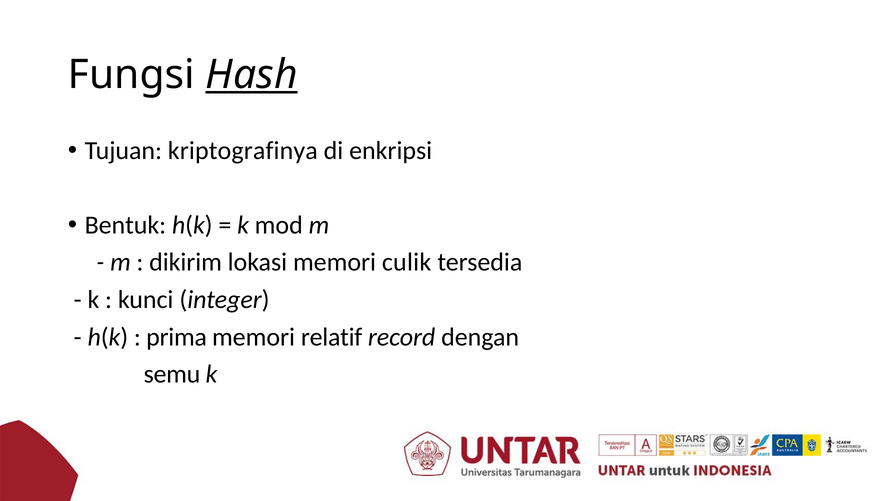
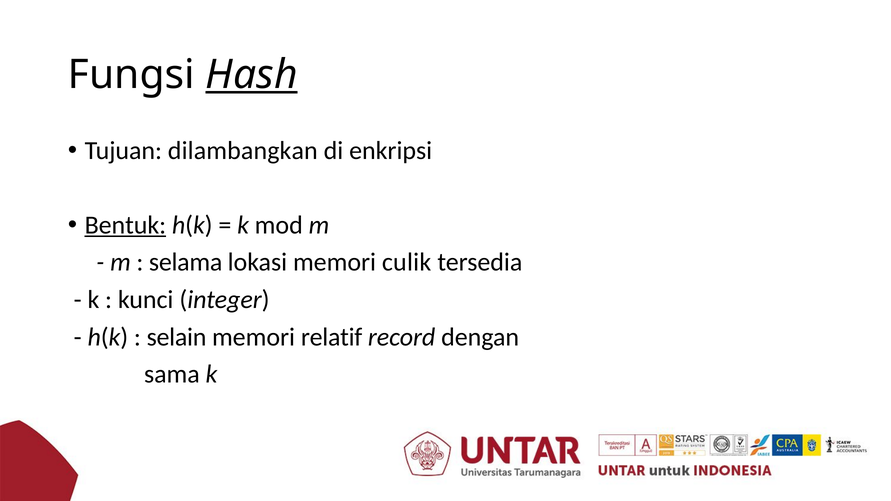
kriptografinya: kriptografinya -> dilambangkan (243, 151)
Bentuk underline: none -> present (125, 225)
dikirim: dikirim -> selama (186, 262)
prima: prima -> selain (177, 337)
semu: semu -> sama (172, 374)
